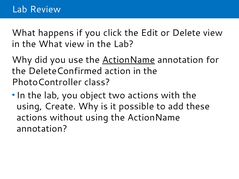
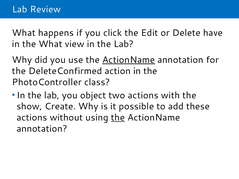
Delete view: view -> have (213, 33)
using: using -> show (29, 107)
the underline: none -> present (118, 118)
